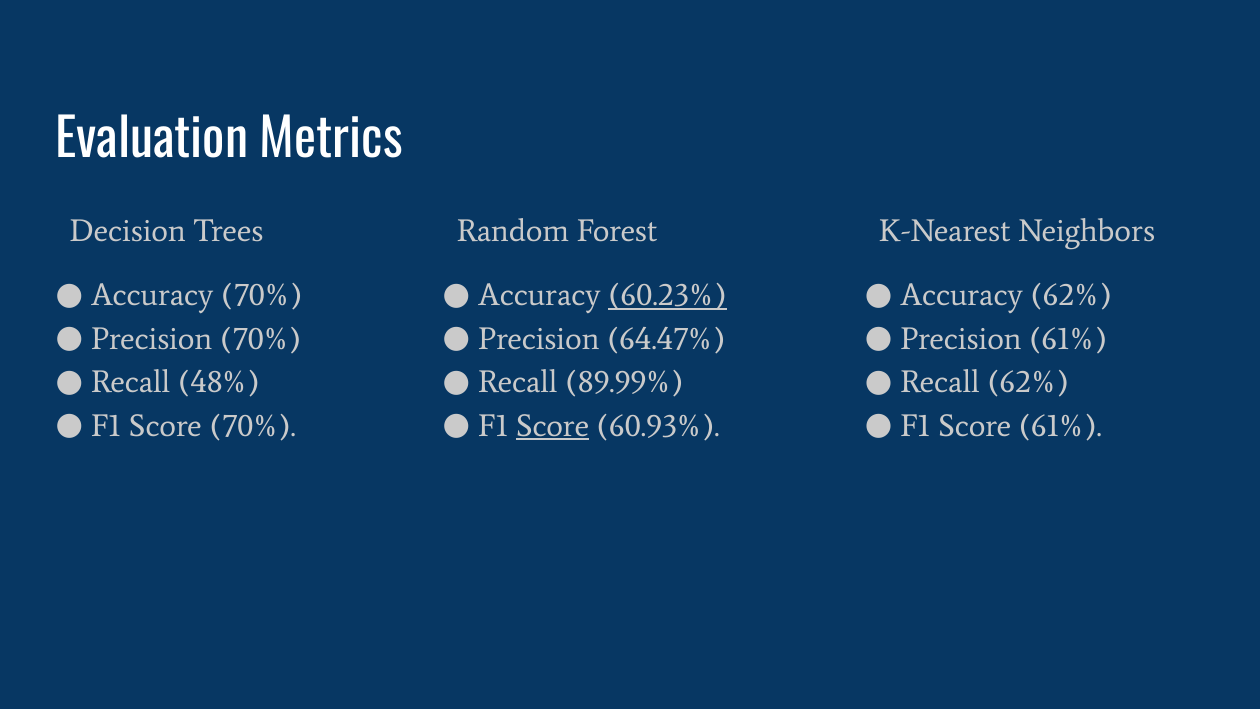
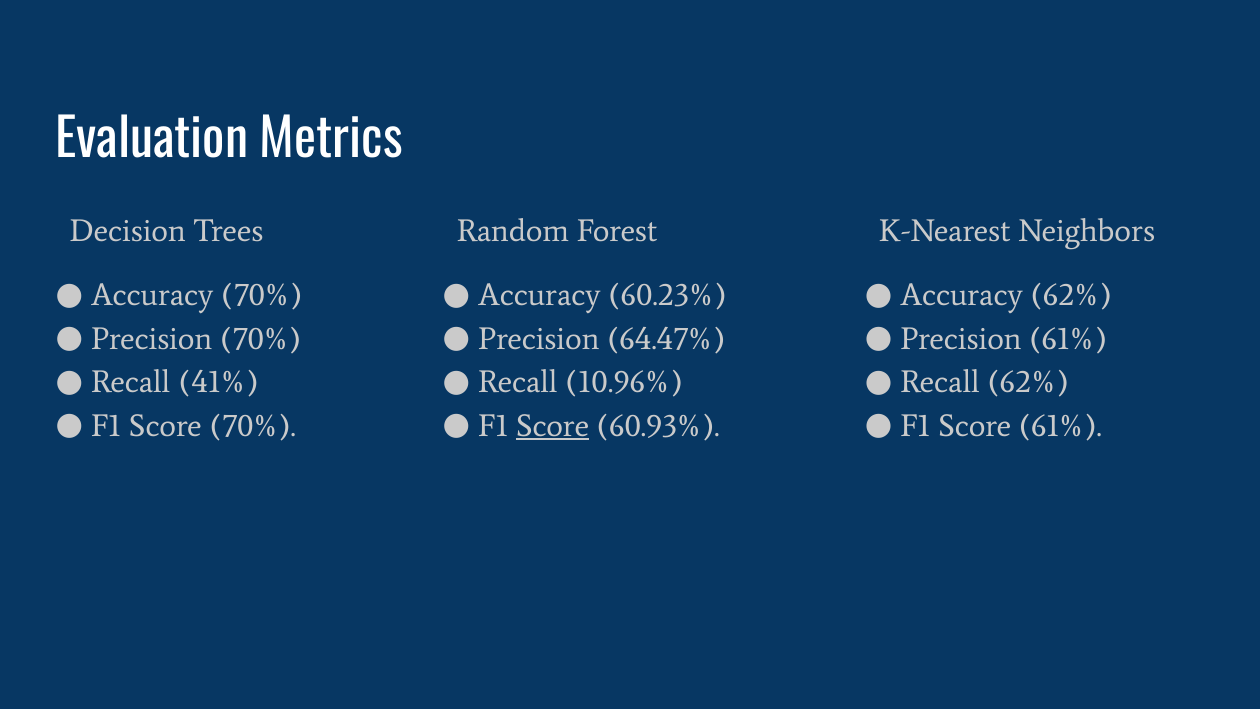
60.23% underline: present -> none (667, 295)
48%: 48% -> 41% (219, 382)
89.99%: 89.99% -> 10.96% (624, 382)
